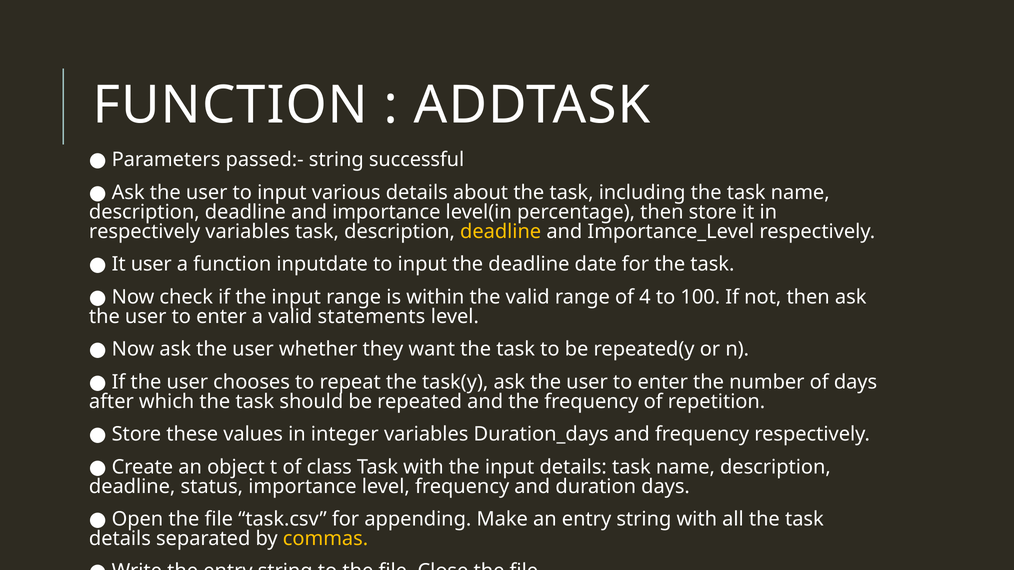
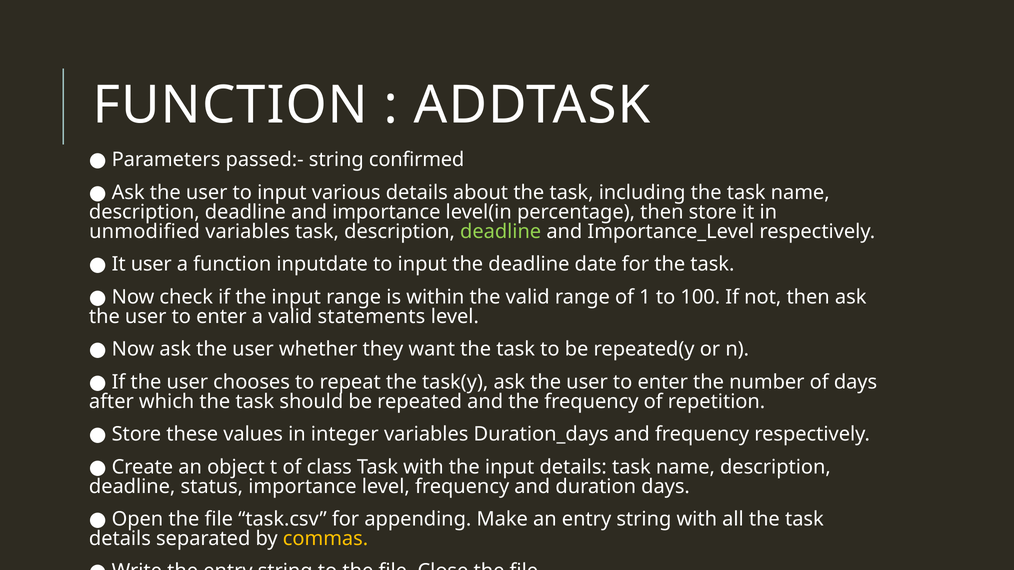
successful: successful -> confirmed (417, 160)
respectively: respectively -> unmodified (145, 232)
deadline colour: yellow -> light green (501, 232)
4: 4 -> 1 (645, 297)
